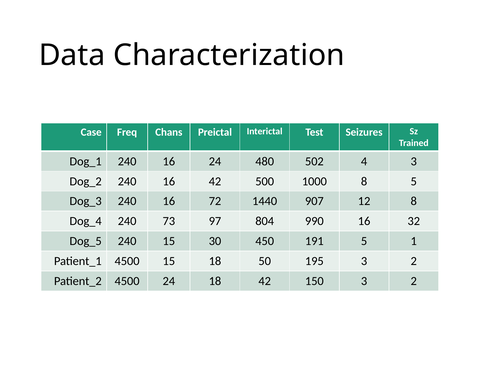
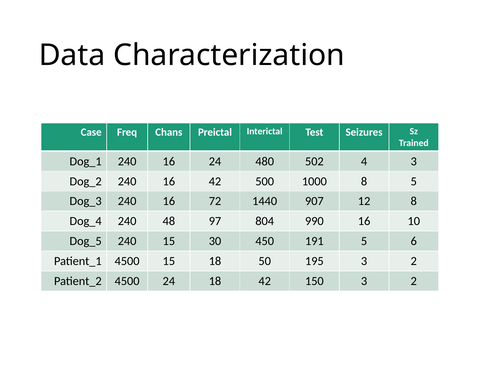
73: 73 -> 48 (169, 221)
32: 32 -> 10 (414, 221)
1: 1 -> 6 (414, 241)
